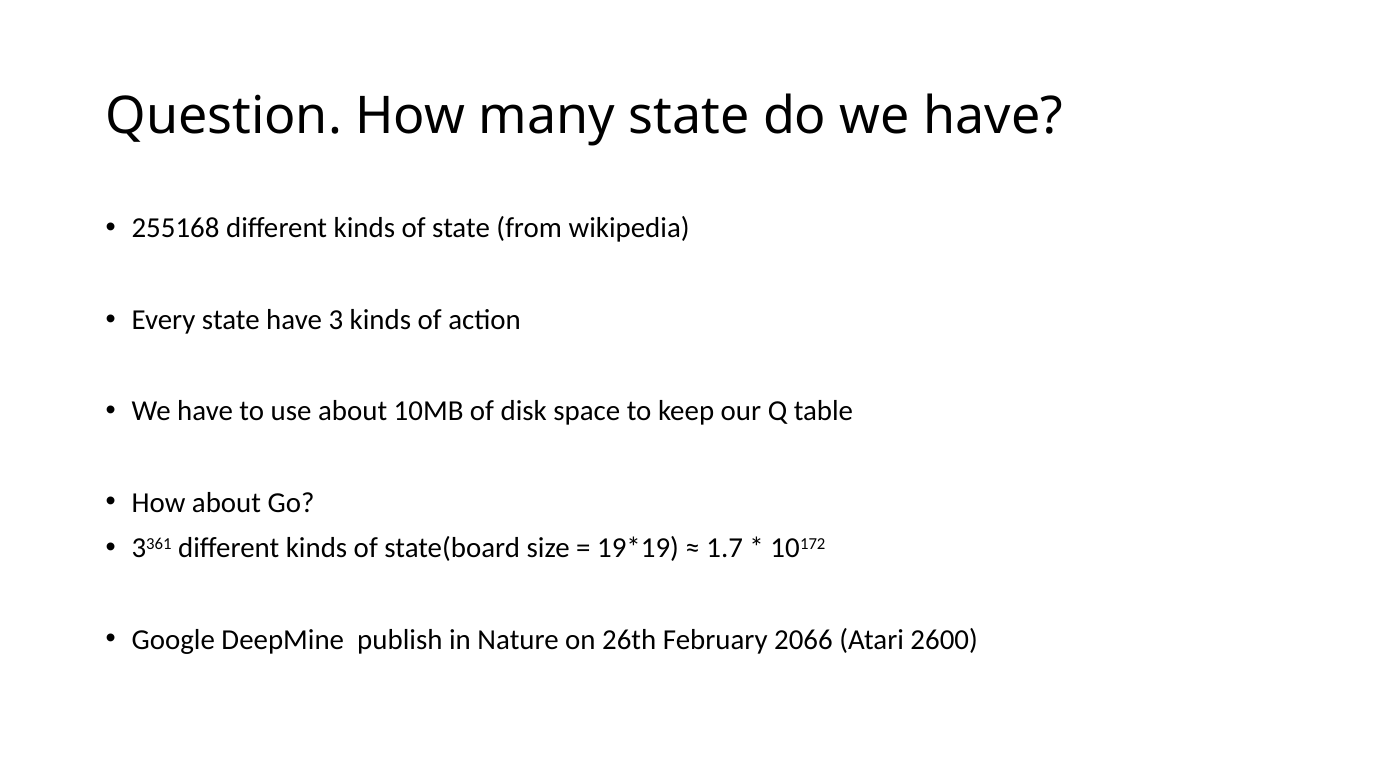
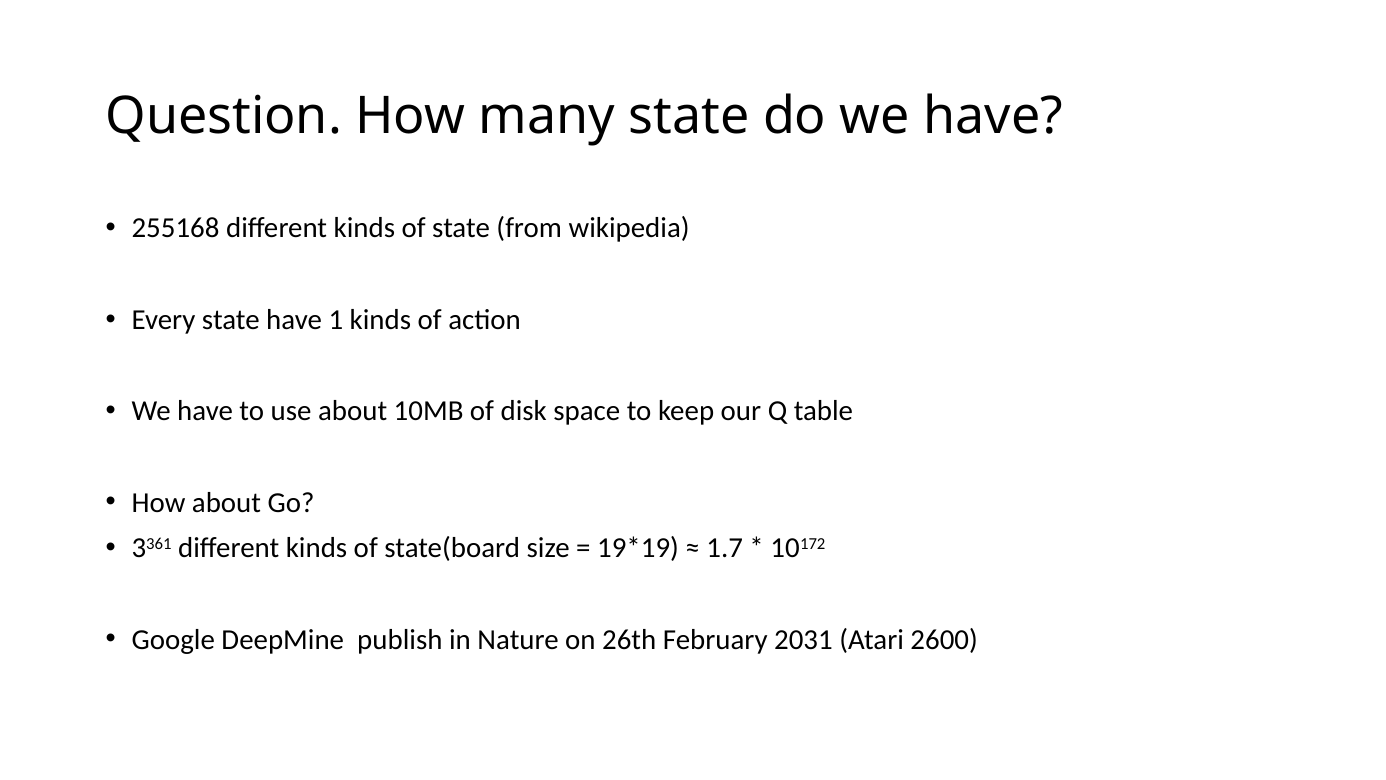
3: 3 -> 1 (336, 320)
2066: 2066 -> 2031 (803, 639)
